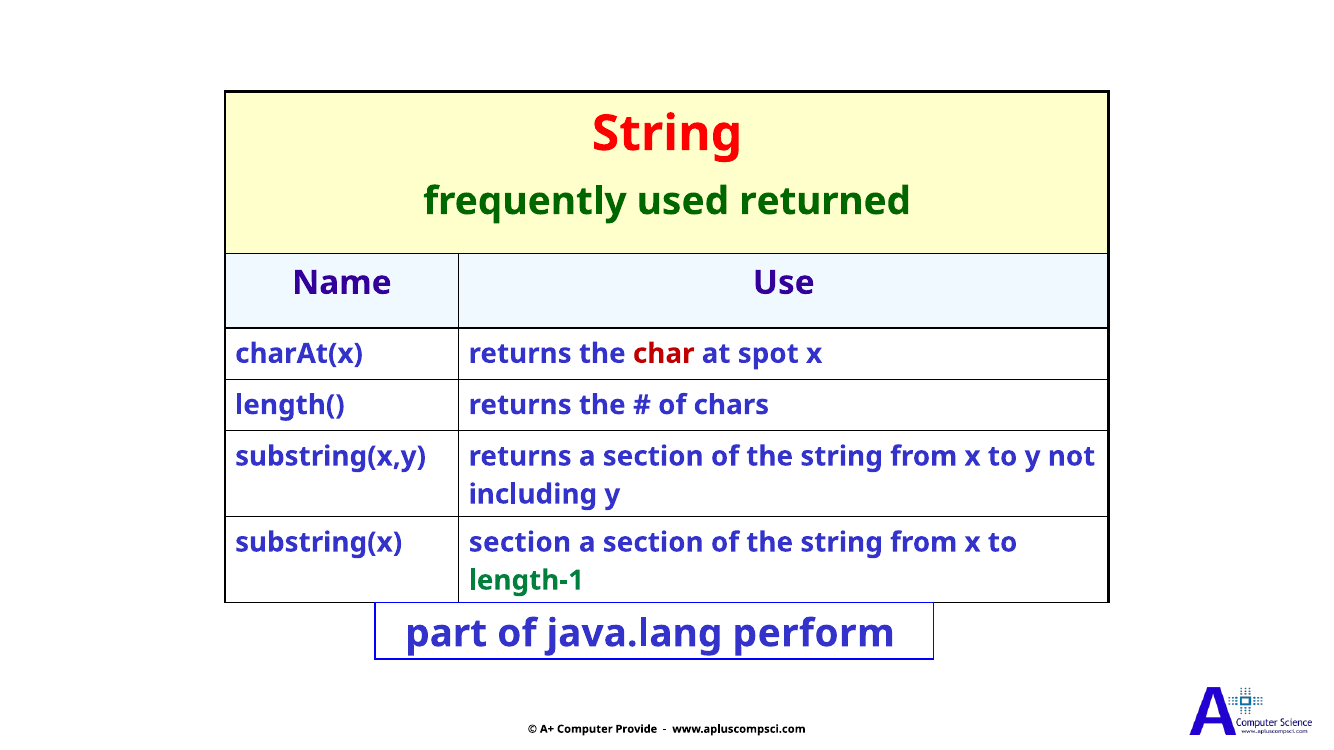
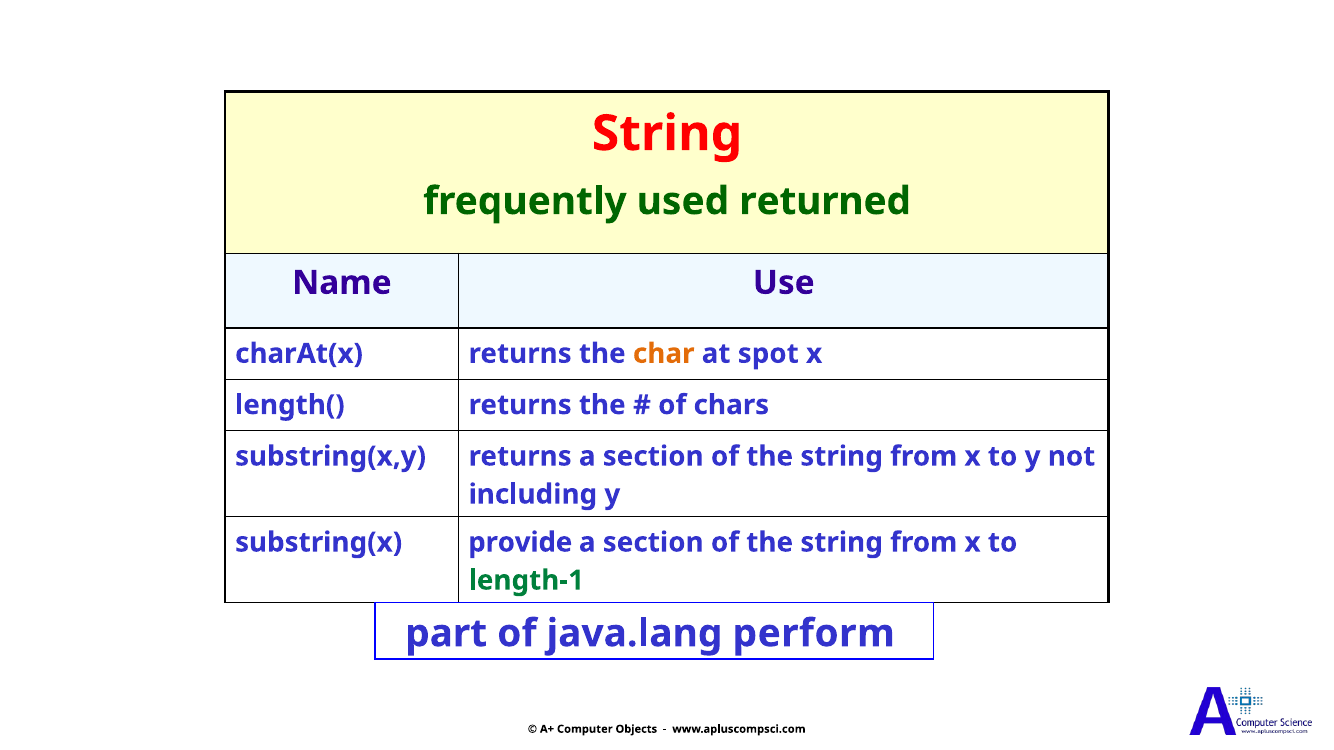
char colour: red -> orange (664, 354)
substring(x section: section -> provide (520, 543)
Provide: Provide -> Objects (636, 729)
